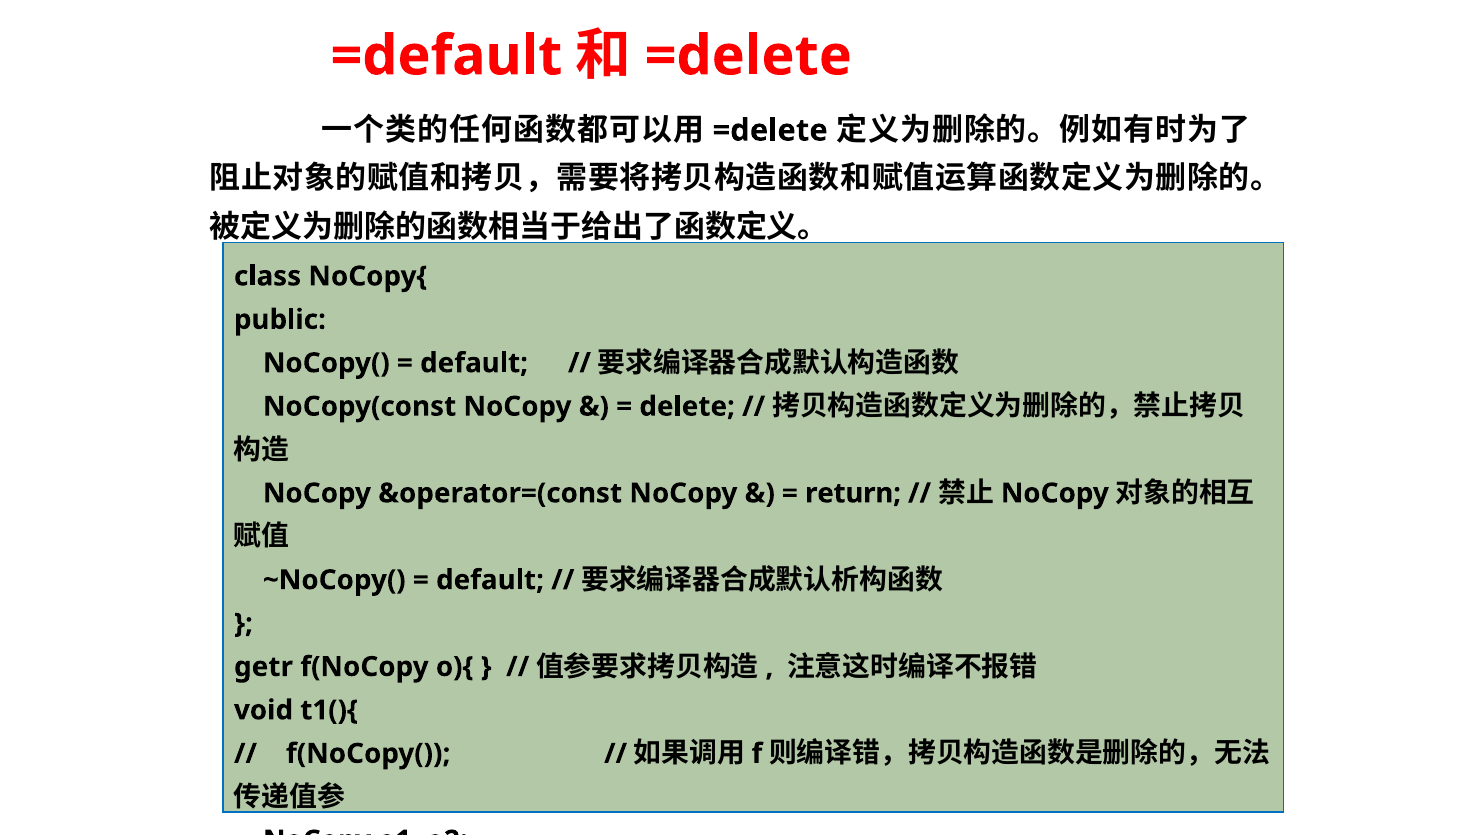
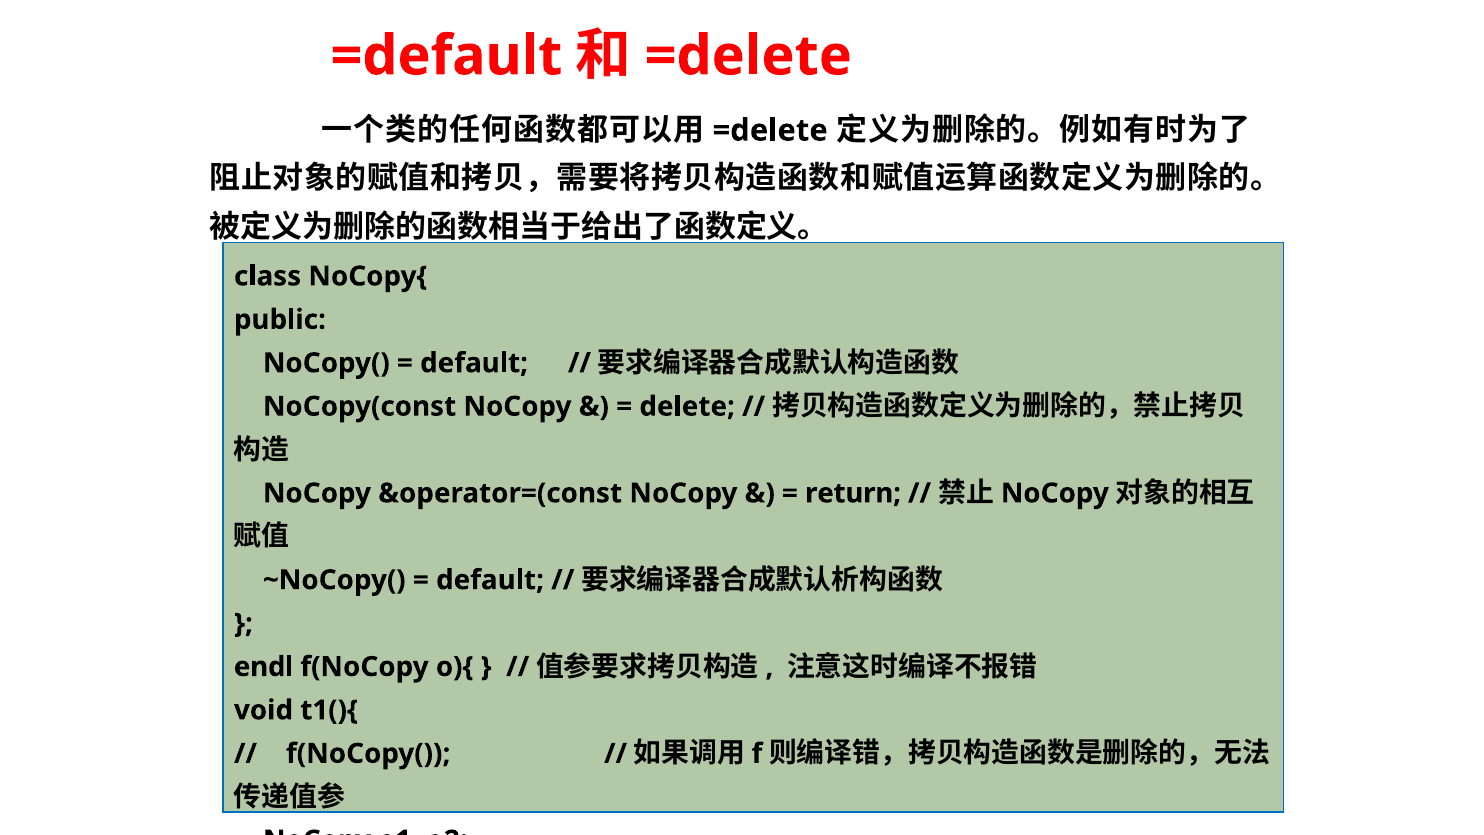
getr: getr -> endl (264, 667)
